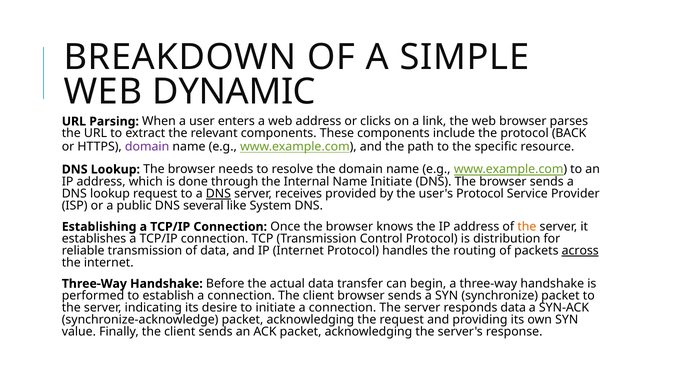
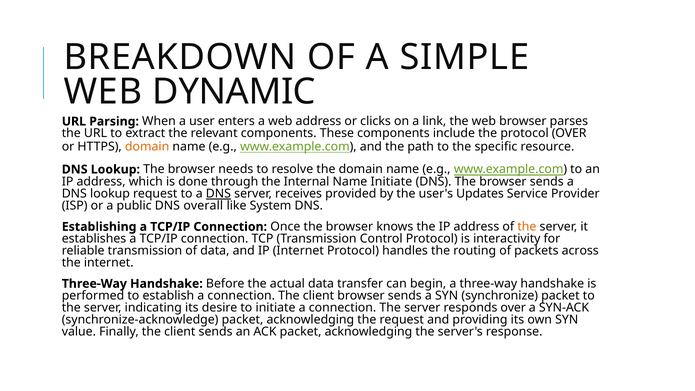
protocol BACK: BACK -> OVER (569, 133)
domain colour: purple -> orange (147, 147)
user's Protocol: Protocol -> Updates (480, 194)
several: several -> overall (203, 206)
distribution: distribution -> interactivity (507, 239)
across underline: present -> none (580, 251)
responds data: data -> over (513, 308)
